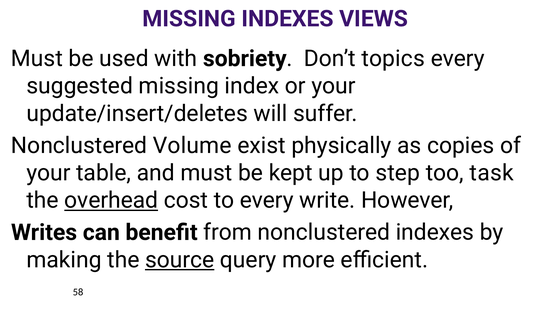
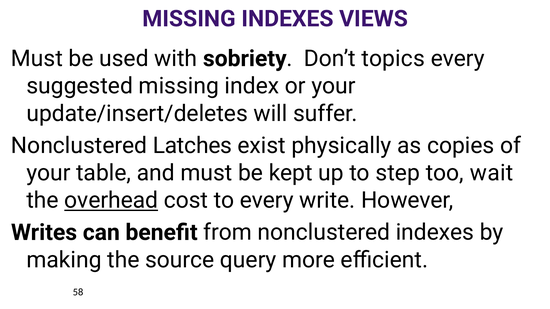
Volume: Volume -> Latches (192, 146)
task: task -> wait (492, 173)
source underline: present -> none (180, 260)
